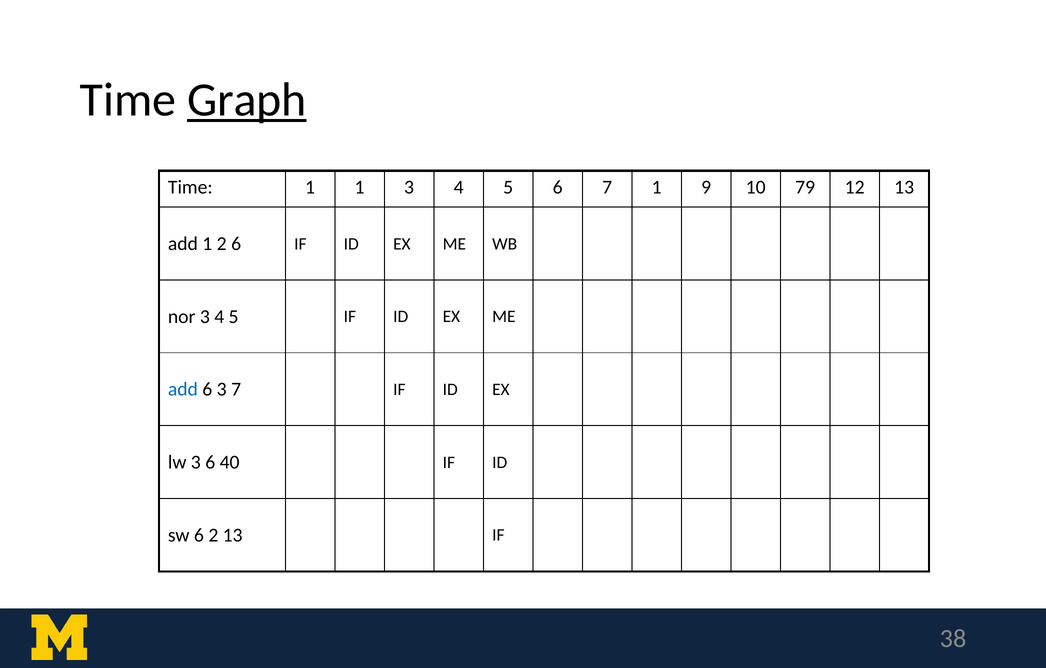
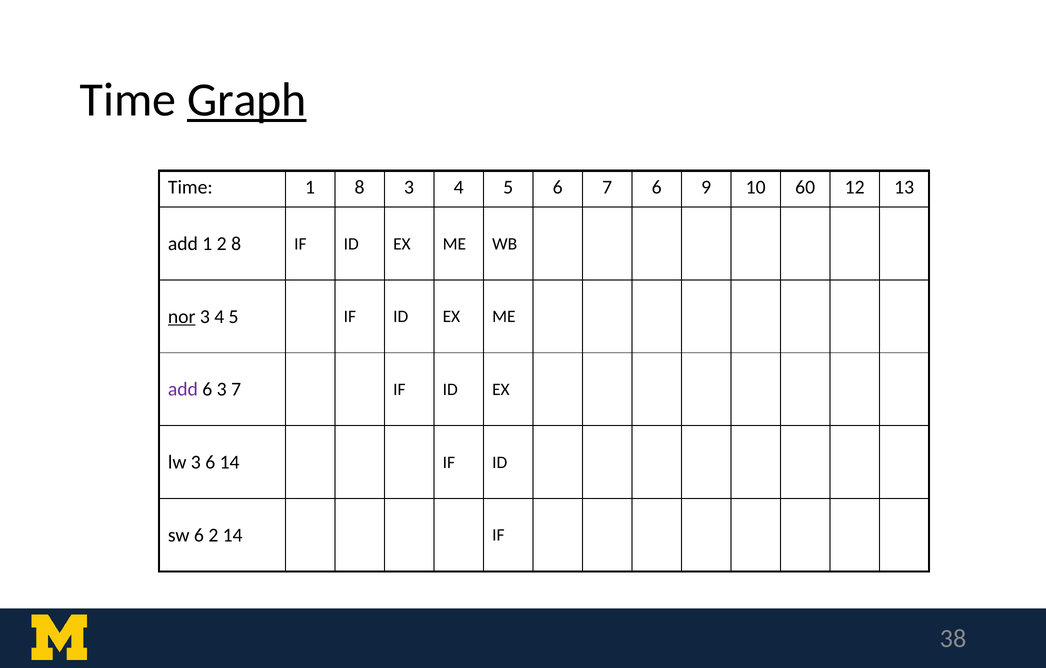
1 1: 1 -> 8 (360, 187)
7 1: 1 -> 6 (657, 187)
79: 79 -> 60 (805, 187)
2 6: 6 -> 8 (236, 244)
nor underline: none -> present (182, 317)
add colour: blue -> purple (183, 390)
6 40: 40 -> 14 (230, 463)
2 13: 13 -> 14 (233, 536)
